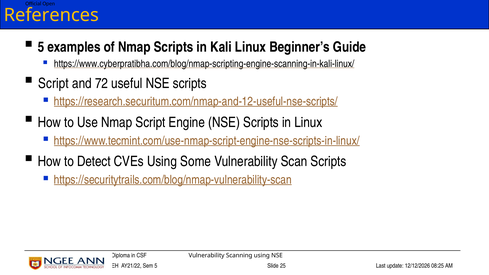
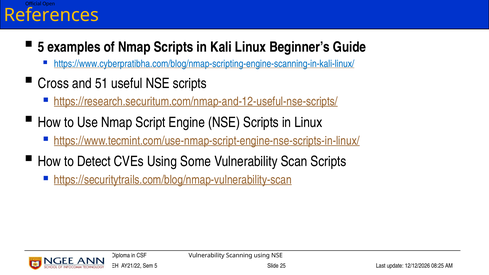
https://www.cyberpratibha.com/blog/nmap-scripting-engine-scanning-in-kali-linux/ colour: black -> blue (204, 64)
Script: Script -> Cross (53, 83)
72: 72 -> 51 (102, 83)
